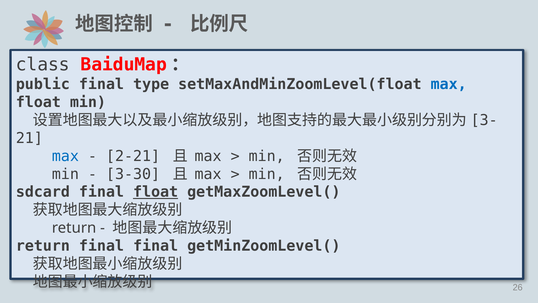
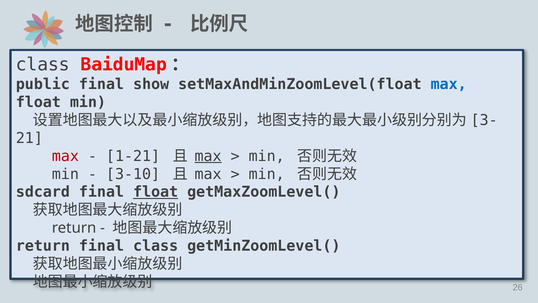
type: type -> show (151, 84)
max colour: blue -> red (65, 156)
2-21: 2-21 -> 1-21 (133, 156)
max underline: none -> present (208, 156)
3-30: 3-30 -> 3-10 (133, 174)
final final: final -> class (156, 246)
